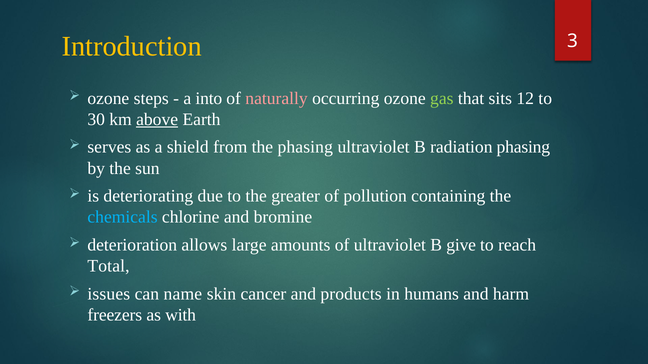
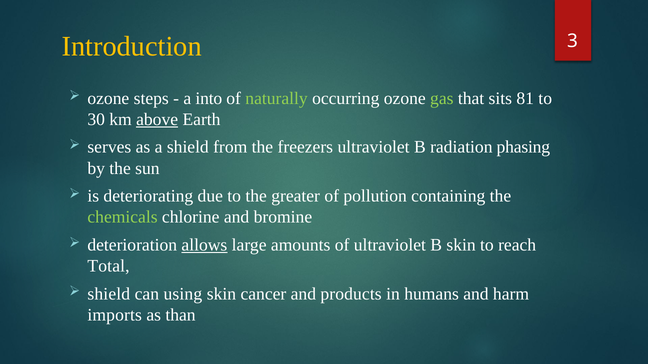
naturally colour: pink -> light green (277, 98)
12: 12 -> 81 (525, 98)
the phasing: phasing -> freezers (305, 147)
chemicals colour: light blue -> light green (123, 217)
allows underline: none -> present (204, 245)
B give: give -> skin (461, 245)
issues: issues -> shield (109, 294)
name: name -> using (183, 294)
freezers: freezers -> imports (115, 315)
with: with -> than (181, 315)
